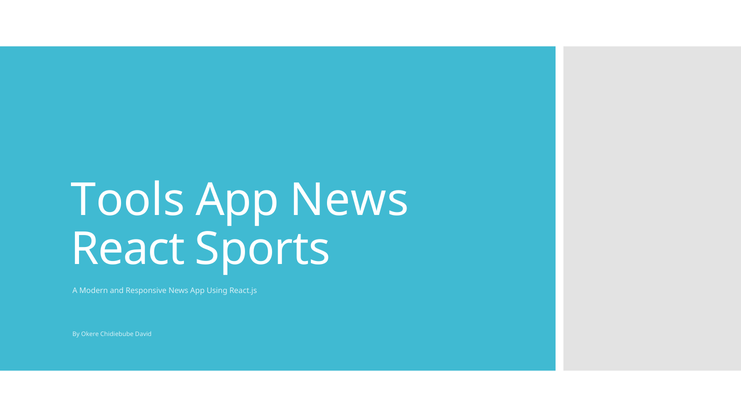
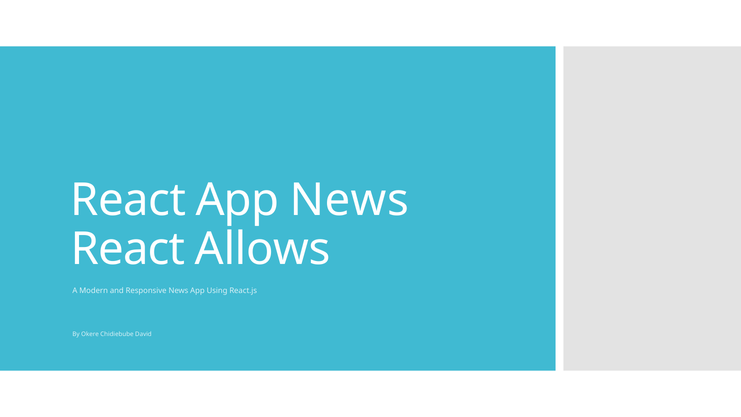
Tools: Tools -> React (128, 200)
Sports: Sports -> Allows (263, 249)
